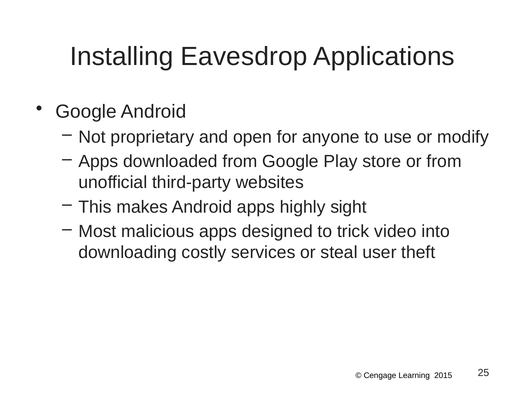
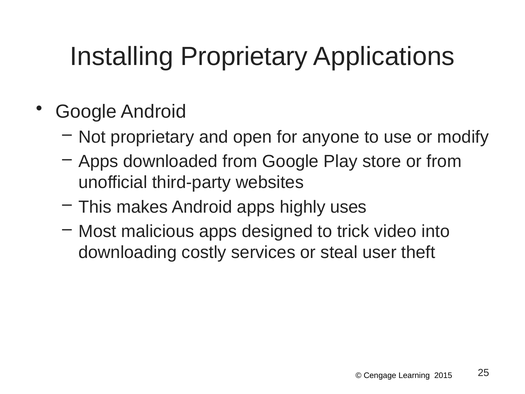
Installing Eavesdrop: Eavesdrop -> Proprietary (244, 57)
sight: sight -> uses (348, 207)
